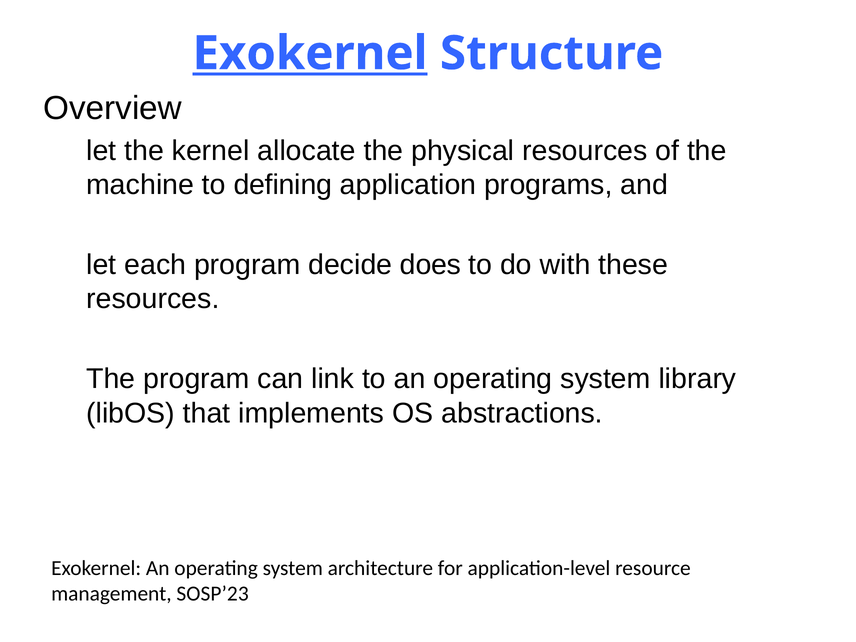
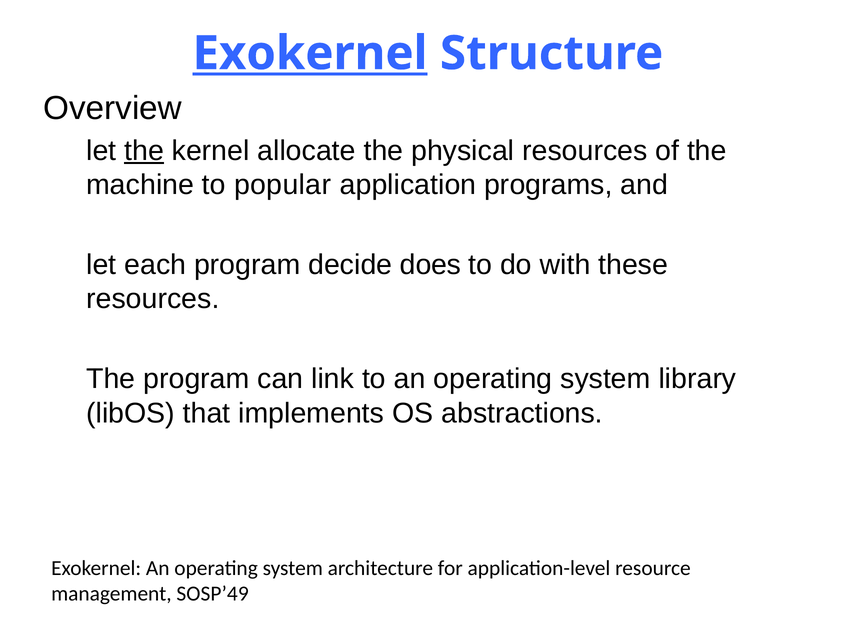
the underline: none -> present (144, 151)
defining: defining -> popular (283, 185)
SOSP’23: SOSP’23 -> SOSP’49 (213, 594)
